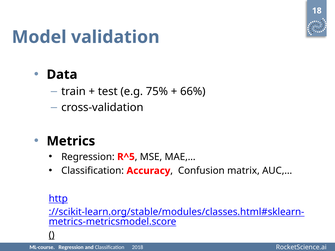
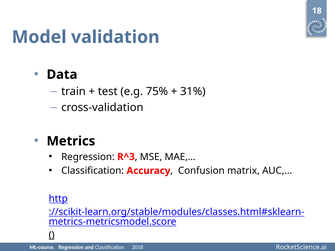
66%: 66% -> 31% (193, 92)
R^5: R^5 -> R^3 (126, 157)
